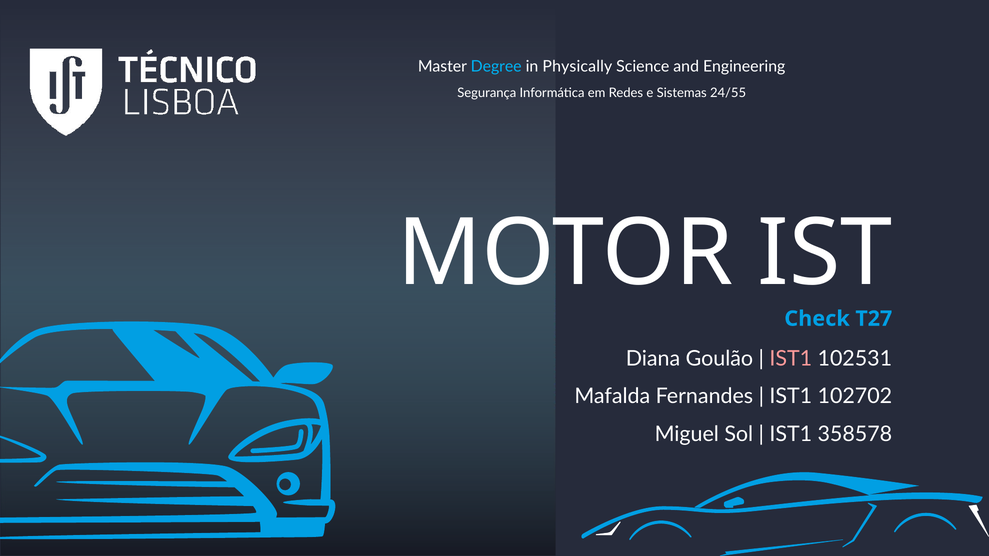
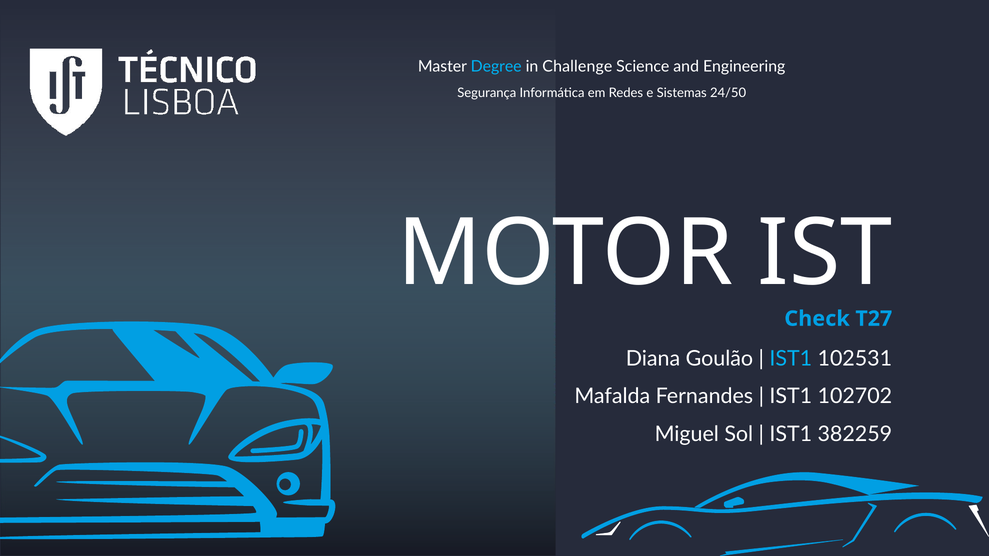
Physically: Physically -> Challenge (577, 66)
24/55: 24/55 -> 24/50 (728, 93)
IST1 colour: pink -> light blue (791, 359)
358578: 358578 -> 382259 (855, 435)
